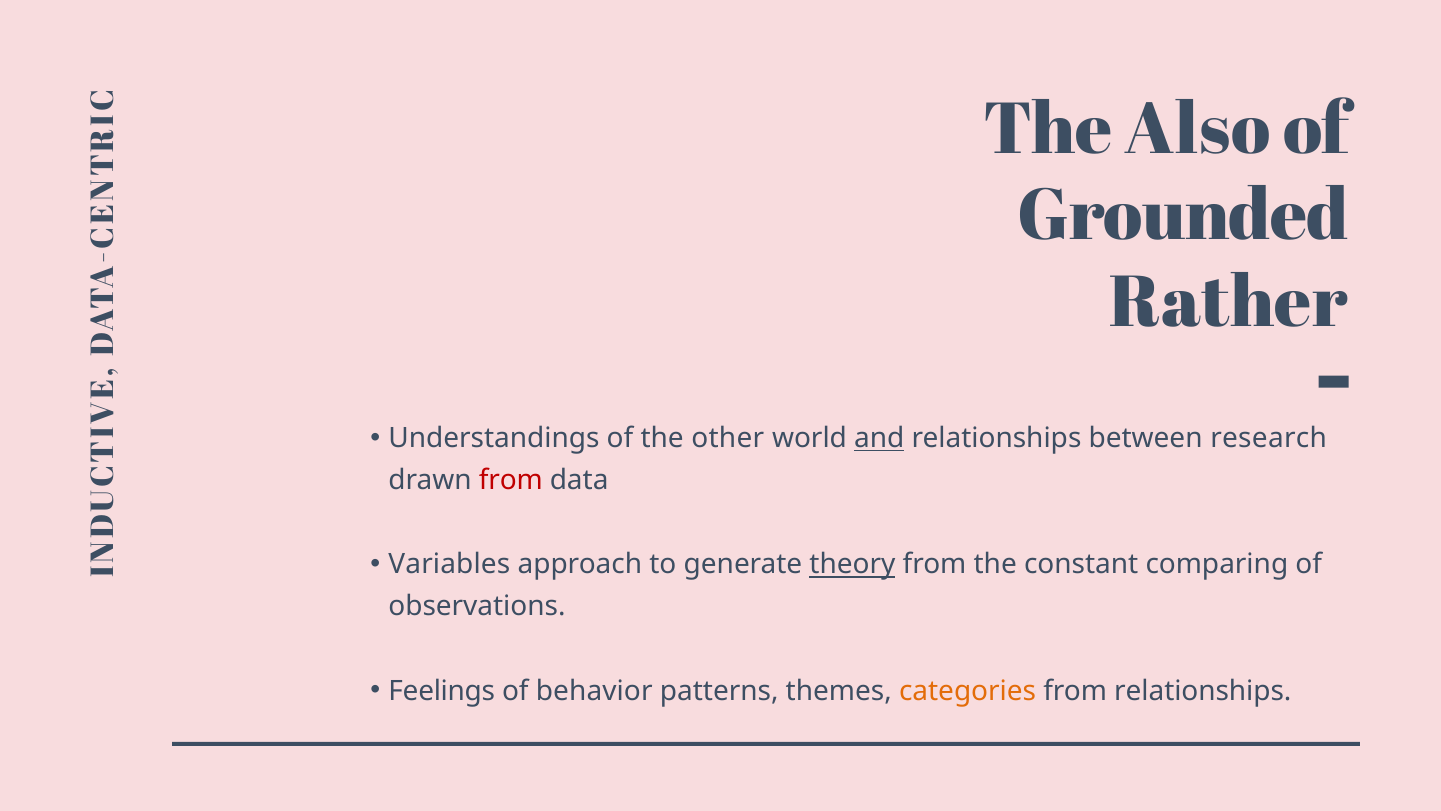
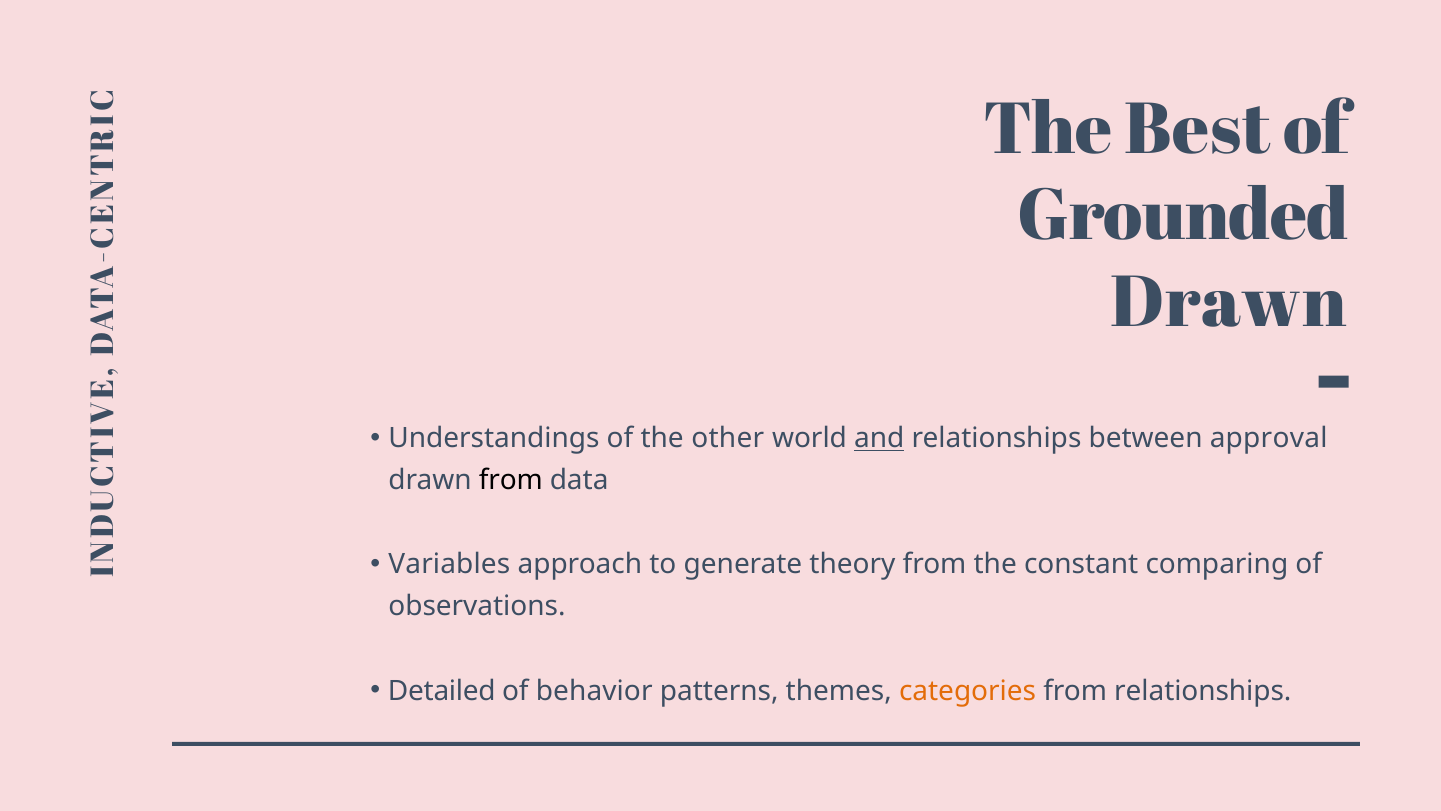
Also: Also -> Best (1198, 129)
Rather: Rather -> Drawn (1229, 302)
research: research -> approval (1269, 438)
from colour: red -> black (511, 480)
theory underline: present -> none (852, 564)
Feelings: Feelings -> Detailed (442, 690)
